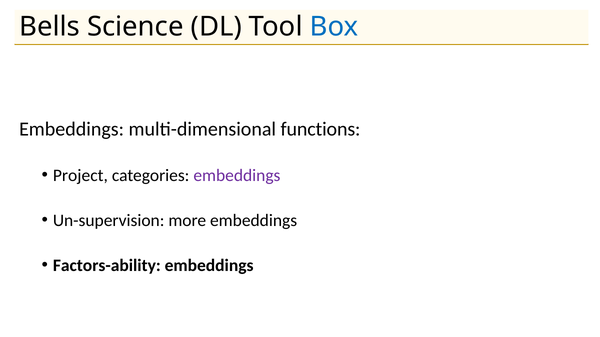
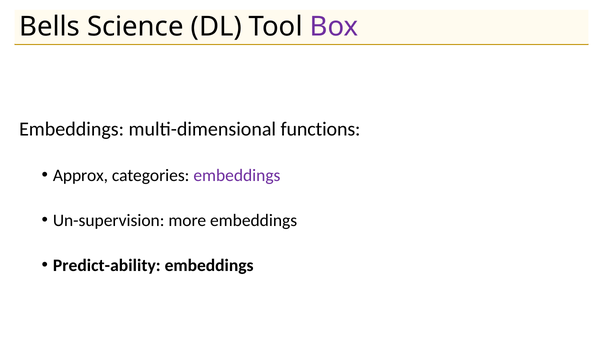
Box colour: blue -> purple (334, 27)
Project: Project -> Approx (80, 176)
Factors-ability: Factors-ability -> Predict-ability (107, 266)
